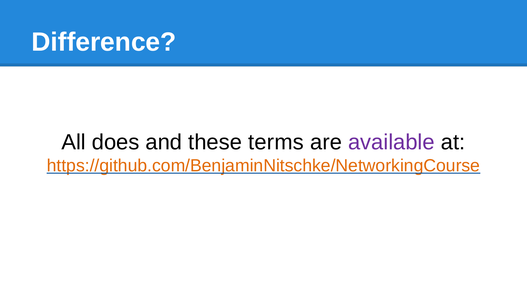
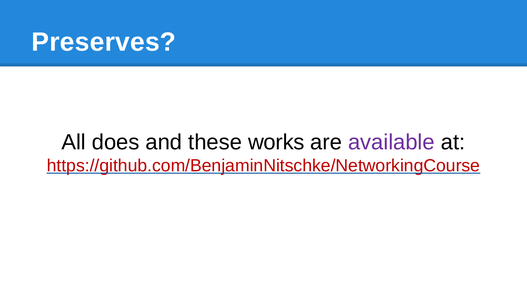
Difference: Difference -> Preserves (104, 42)
terms: terms -> works (276, 142)
https://github.com/BenjaminNitschke/NetworkingCourse colour: orange -> red (263, 165)
